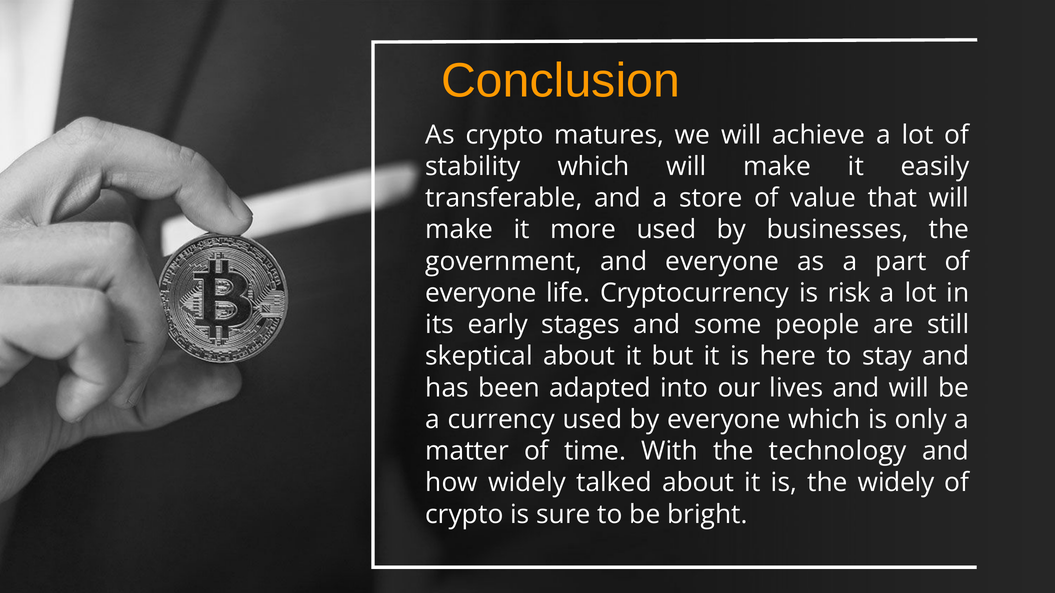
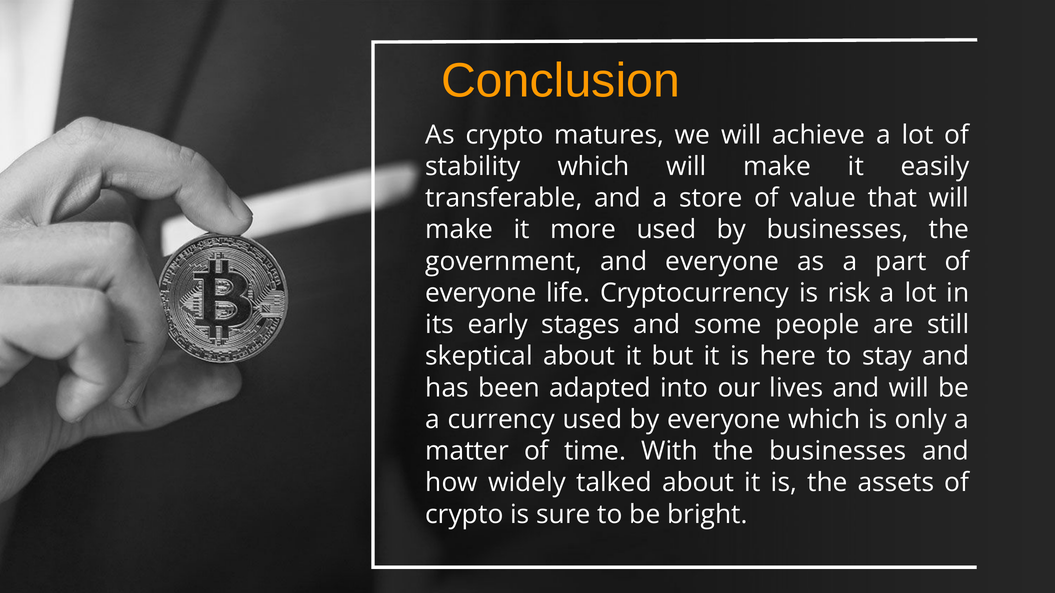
the technology: technology -> businesses (838, 451)
the widely: widely -> assets (896, 483)
